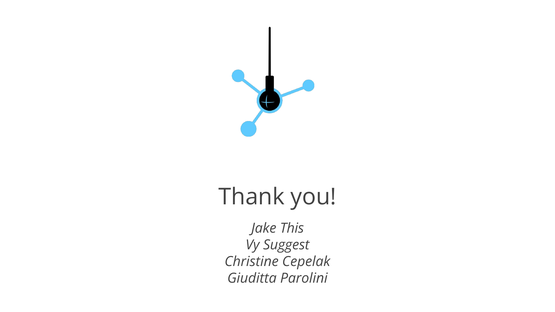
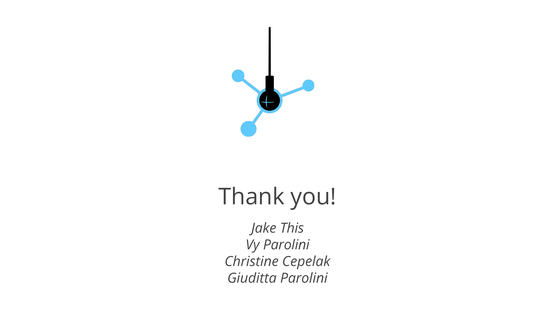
Vy Suggest: Suggest -> Parolini (286, 245)
